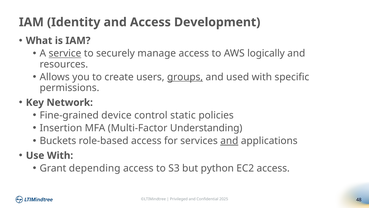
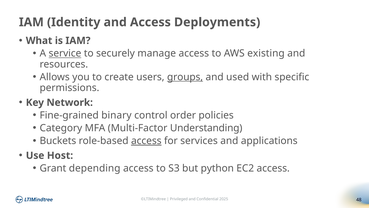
Development: Development -> Deployments (217, 22)
logically: logically -> existing (266, 53)
device: device -> binary (116, 115)
static: static -> order (183, 115)
Insertion: Insertion -> Category (61, 128)
access underline: none -> present (146, 141)
and underline: present -> none (229, 141)
Use With: With -> Host (60, 155)
